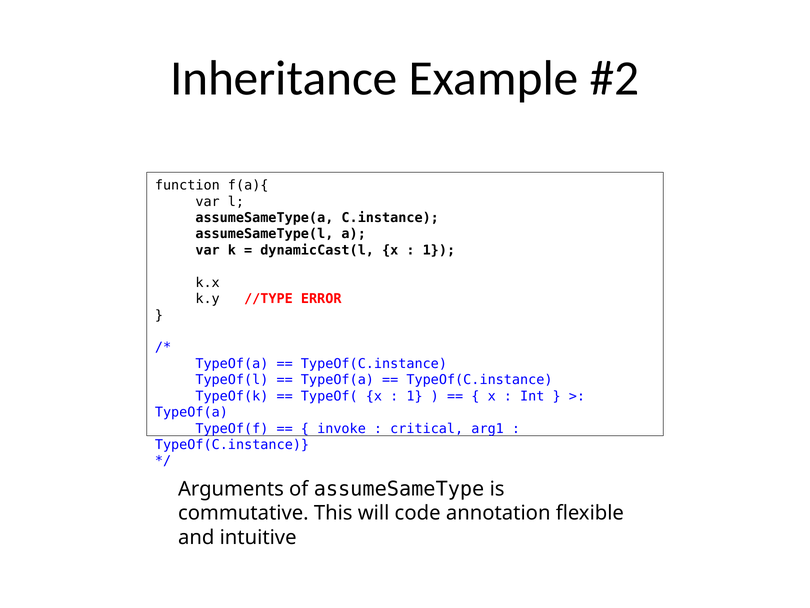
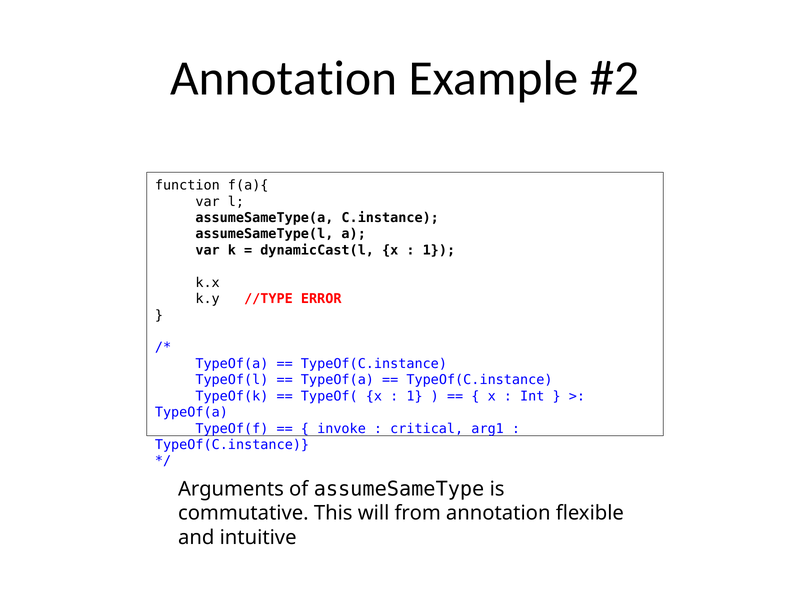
Inheritance: Inheritance -> Annotation (284, 78)
code: code -> from (418, 513)
